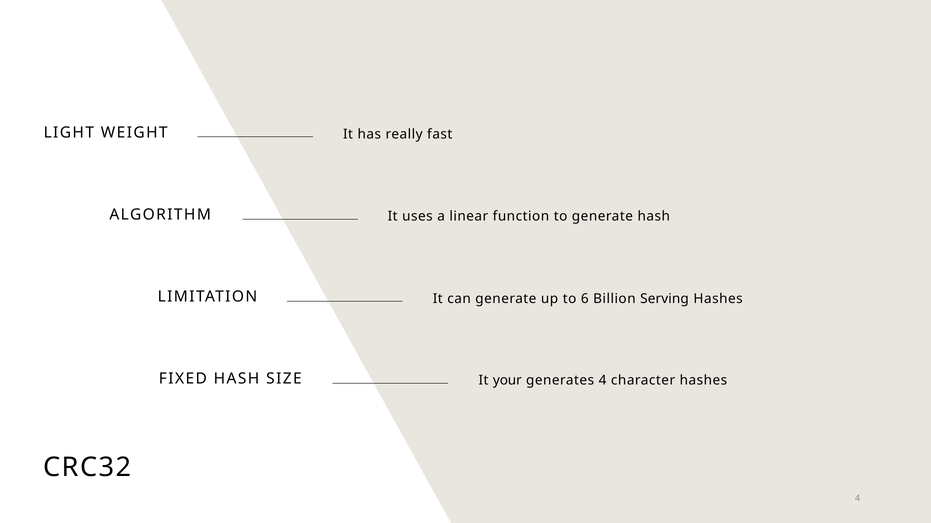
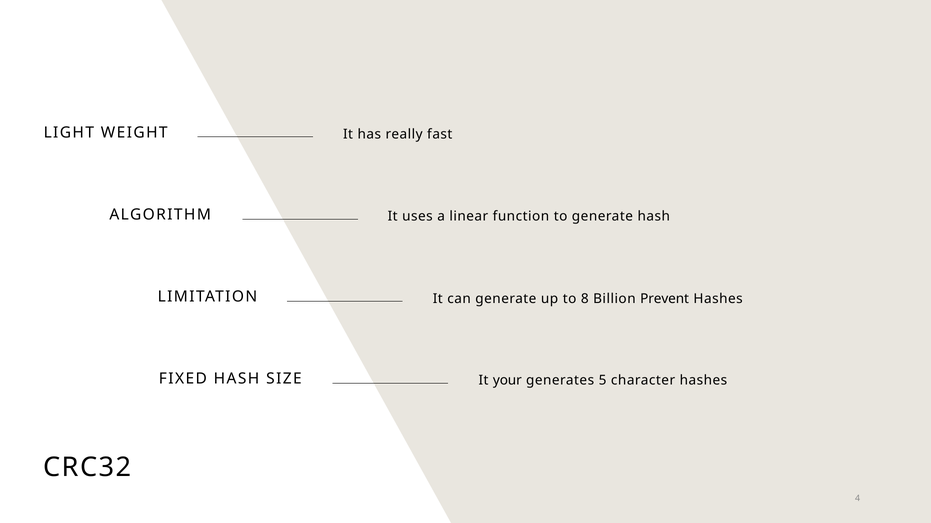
6: 6 -> 8 (585, 299)
Serving: Serving -> Prevent (665, 299)
generates 4: 4 -> 5 (603, 381)
